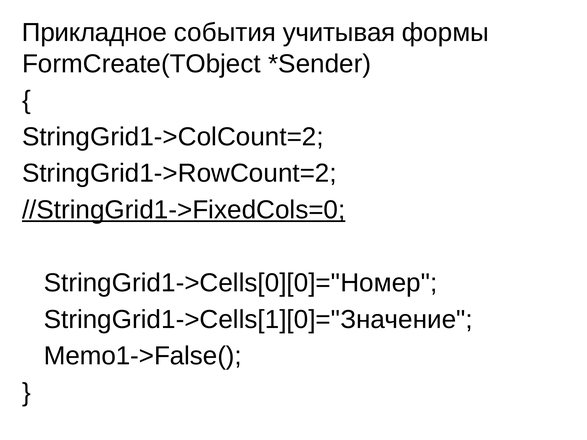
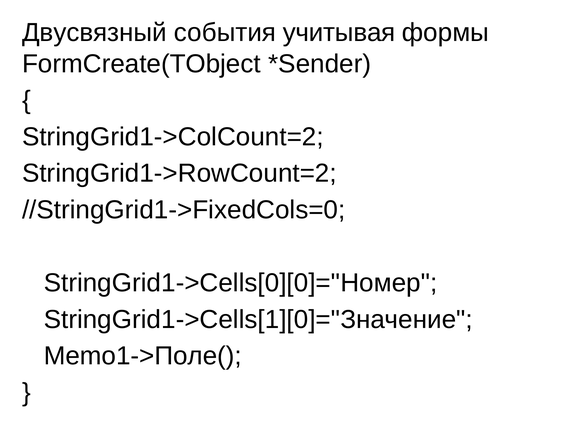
Прикладное: Прикладное -> Двусвязный (94, 33)
//StringGrid1->FixedCols=0 underline: present -> none (184, 210)
Memo1->False(: Memo1->False( -> Memo1->Поле( (143, 356)
